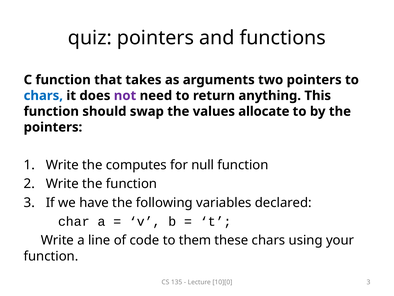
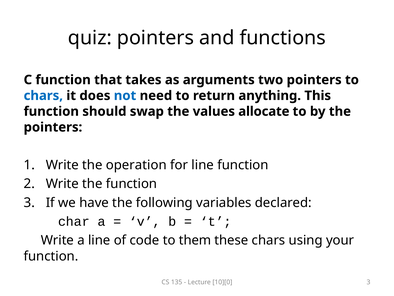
not colour: purple -> blue (125, 95)
computes: computes -> operation (136, 165)
for null: null -> line (203, 165)
